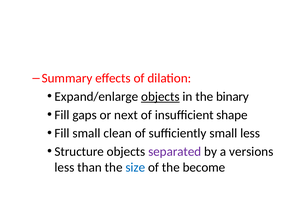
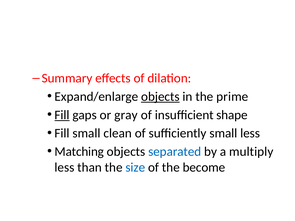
binary: binary -> prime (232, 97)
Fill underline: none -> present (62, 115)
next: next -> gray (126, 115)
Structure: Structure -> Matching (79, 152)
separated colour: purple -> blue (175, 152)
versions: versions -> multiply (251, 152)
